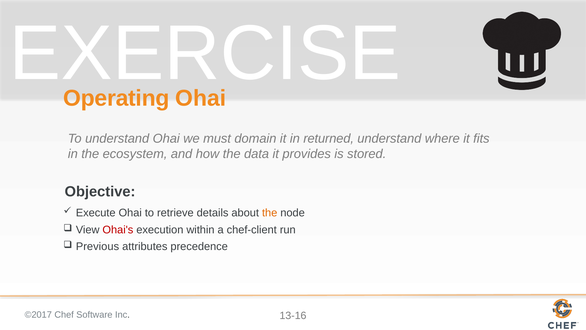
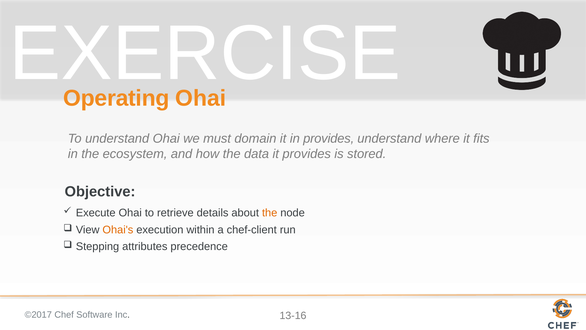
in returned: returned -> provides (329, 138)
Ohai's colour: red -> orange (118, 230)
Previous: Previous -> Stepping (98, 246)
